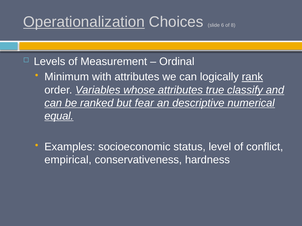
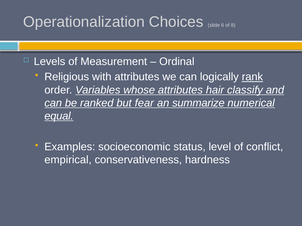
Operationalization underline: present -> none (84, 22)
Minimum: Minimum -> Religious (67, 77)
true: true -> hair (215, 90)
descriptive: descriptive -> summarize (198, 103)
